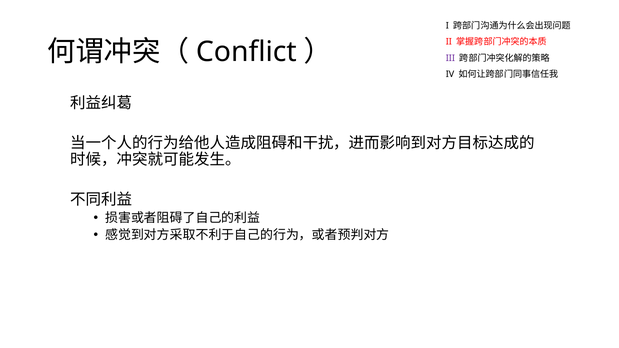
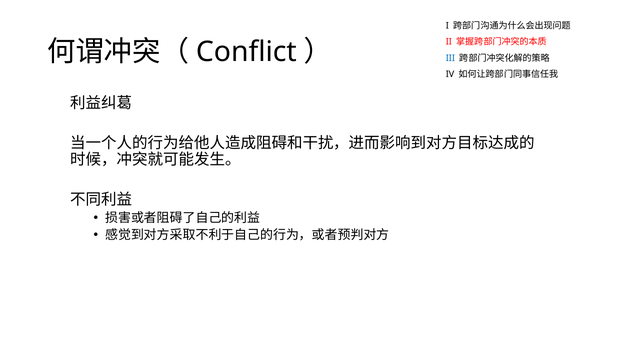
III colour: purple -> blue (450, 58)
